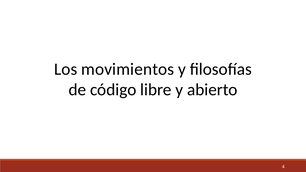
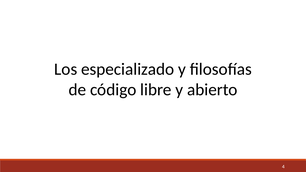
movimientos: movimientos -> especializado (128, 69)
